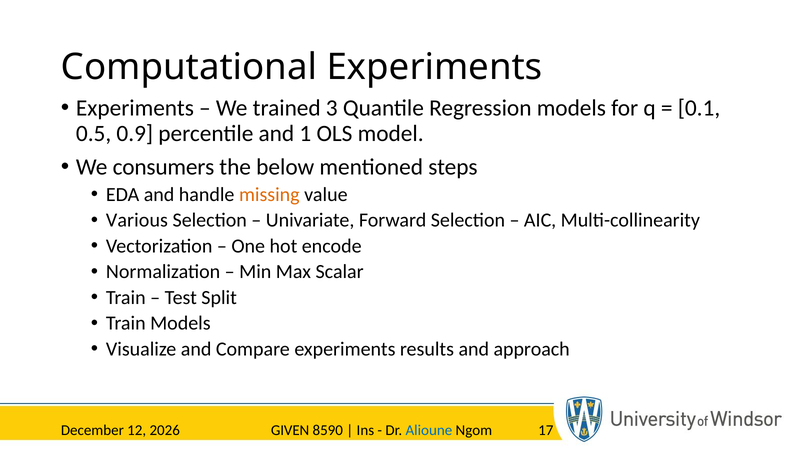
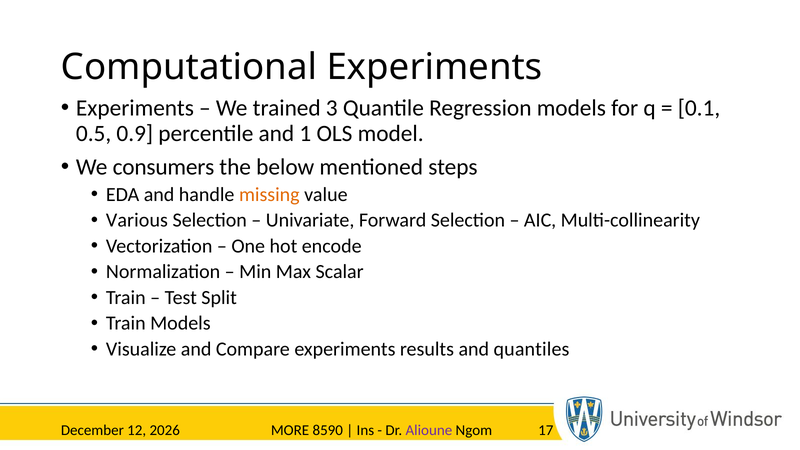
approach: approach -> quantiles (532, 349)
GIVEN: GIVEN -> MORE (290, 430)
Alioune colour: blue -> purple (429, 430)
